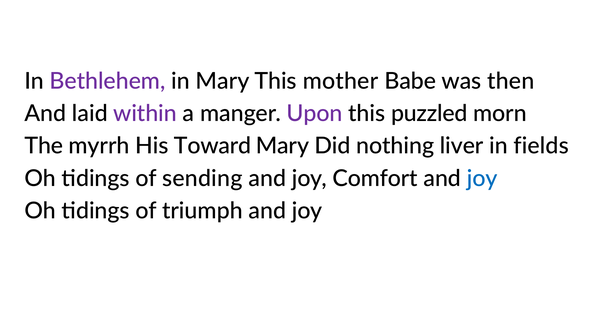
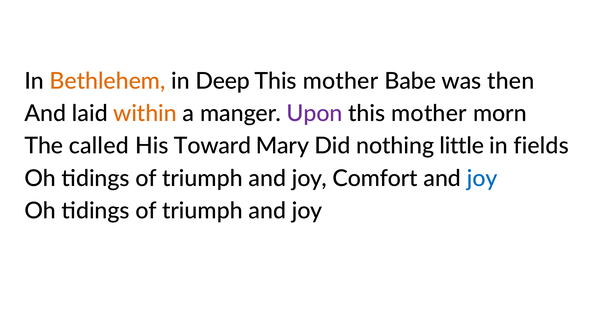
Bethlehem colour: purple -> orange (107, 81)
in Mary: Mary -> Deep (223, 81)
within colour: purple -> orange (145, 114)
puzzled: puzzled -> mother (429, 114)
myrrh: myrrh -> called (99, 146)
liver: liver -> little (462, 146)
sending: sending -> triumph (202, 179)
